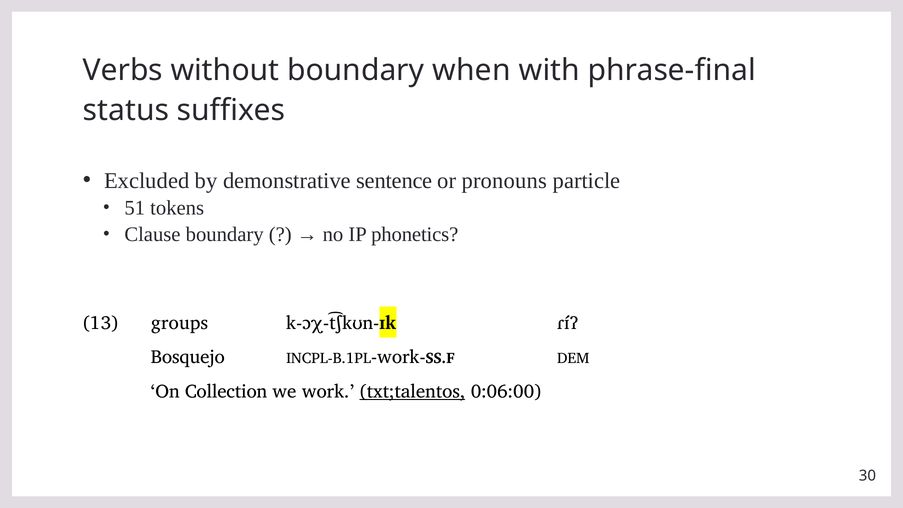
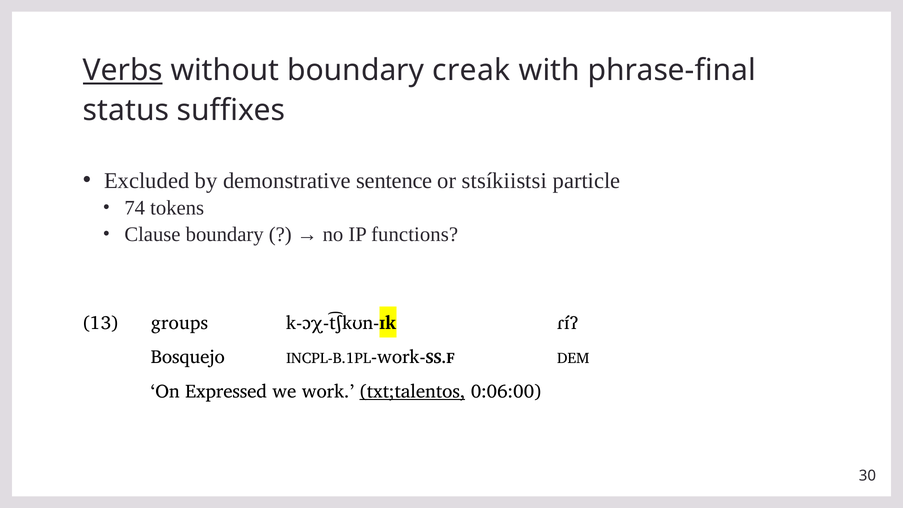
Verbs underline: none -> present (123, 70)
when: when -> creak (471, 70)
pronouns: pronouns -> stsíkiistsi (504, 181)
51: 51 -> 74 (135, 208)
phonetics: phonetics -> functions (415, 235)
Collection: Collection -> Expressed (226, 391)
